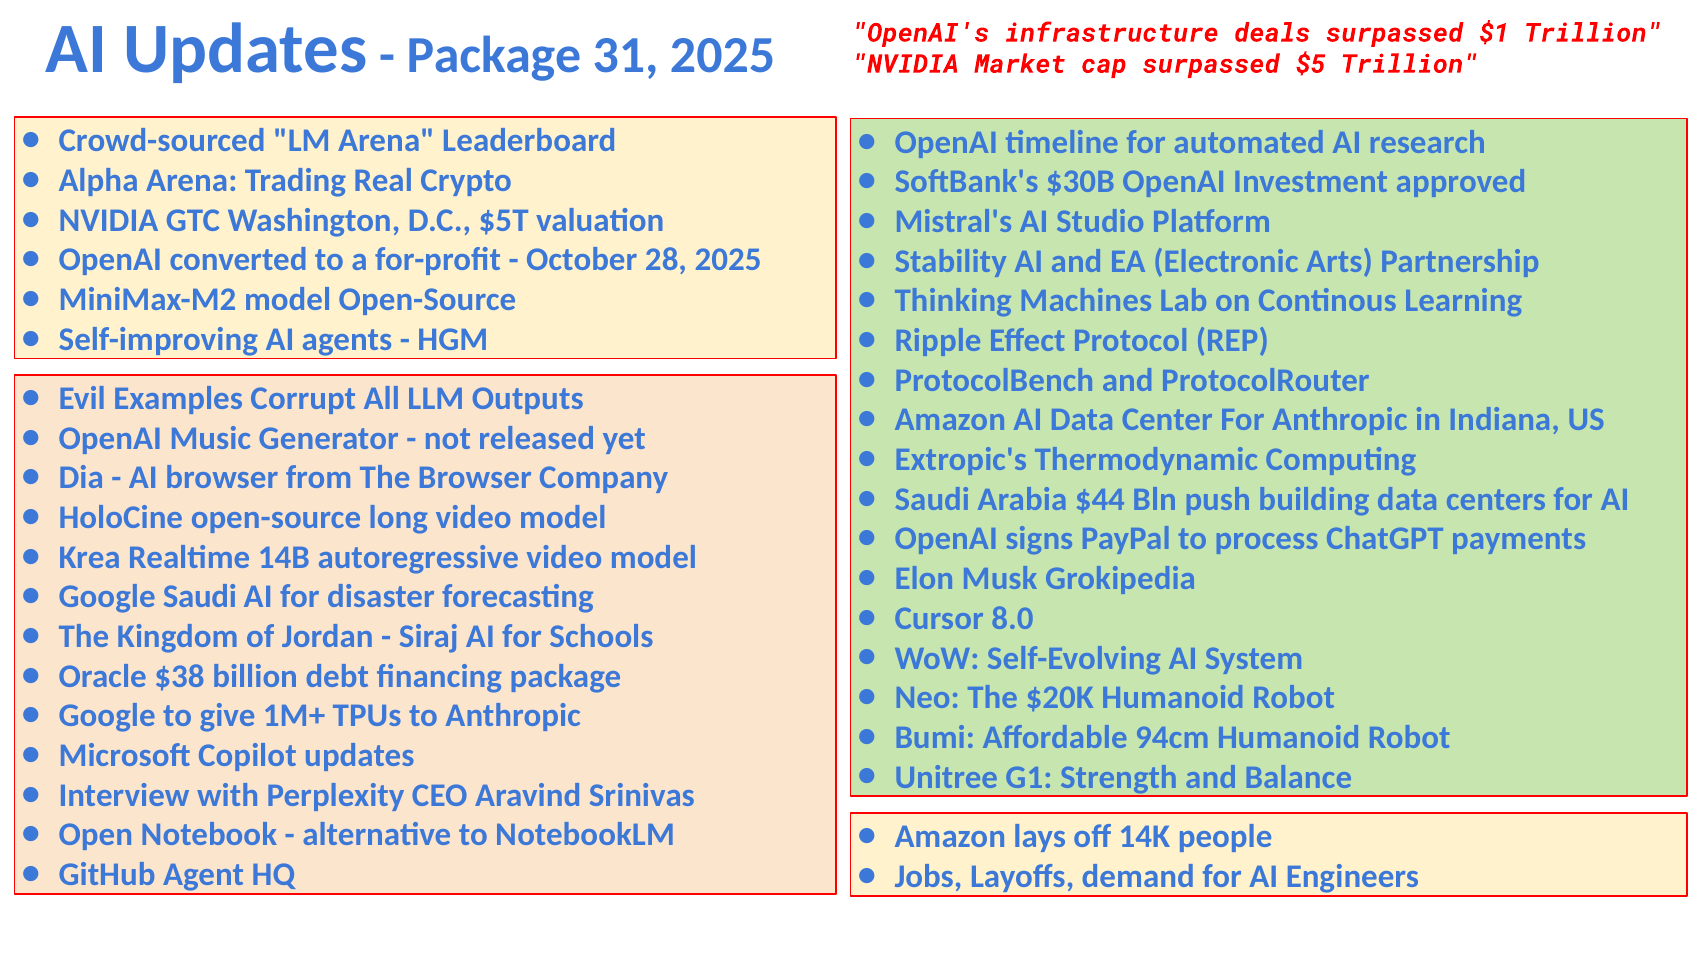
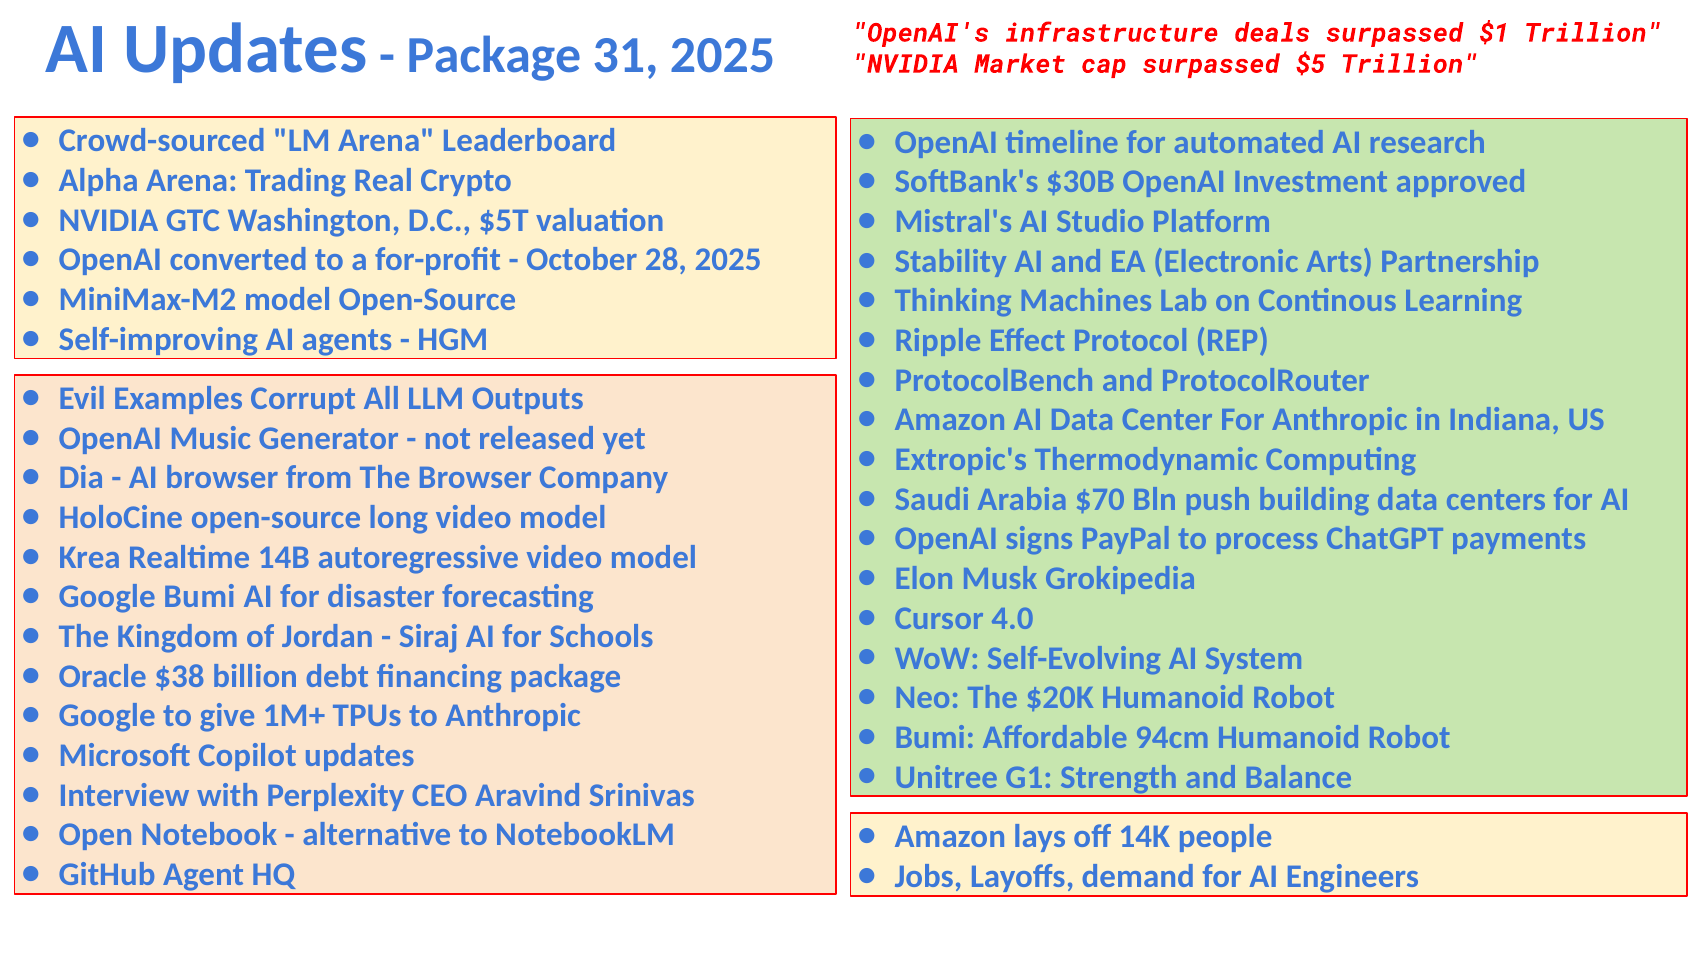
$44: $44 -> $70 (1100, 499)
Google Saudi: Saudi -> Bumi (199, 597)
8.0: 8.0 -> 4.0 (1013, 618)
